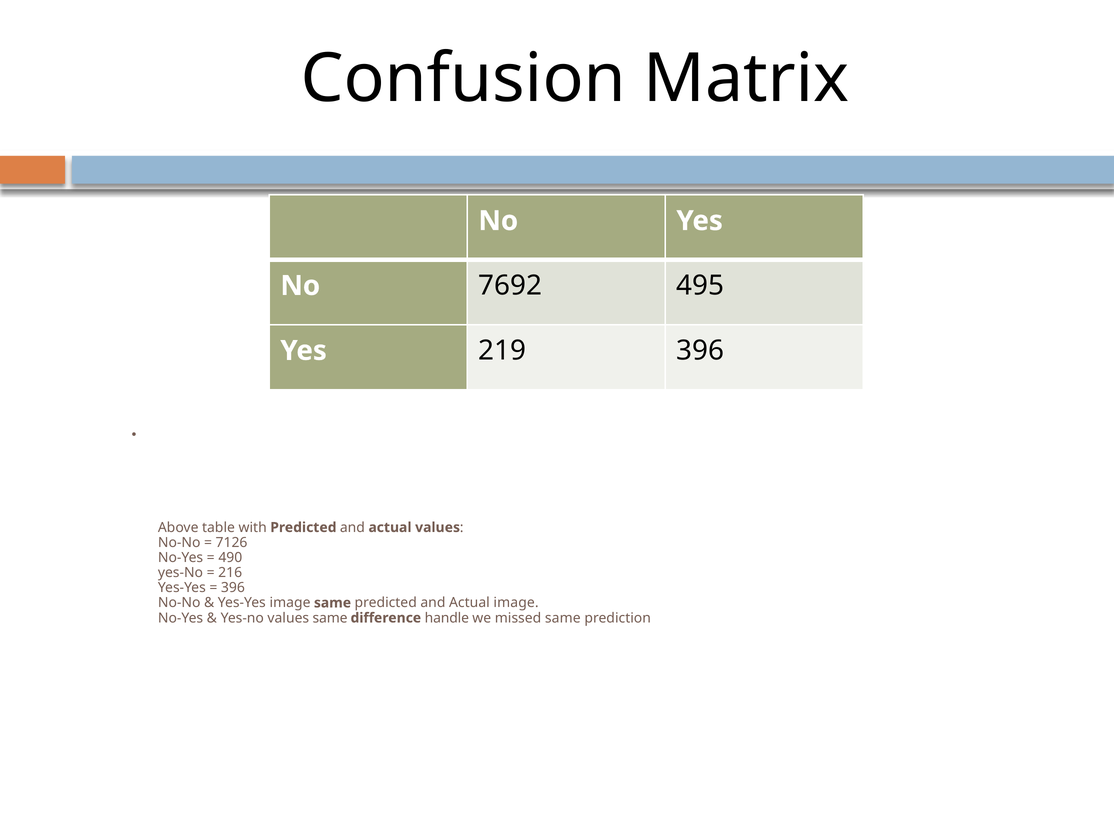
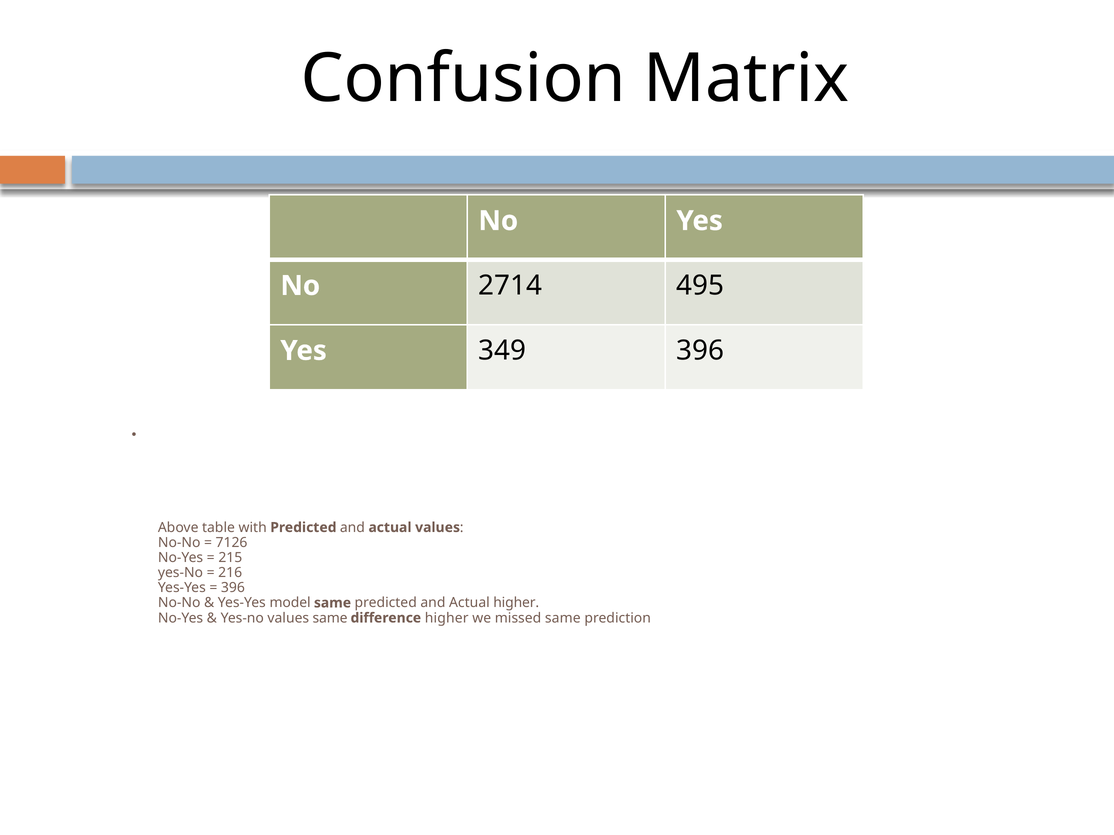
7692: 7692 -> 2714 (510, 286)
219: 219 -> 349 (502, 351)
490: 490 -> 215 (230, 558)
Yes-Yes image: image -> model (290, 603)
Actual image: image -> higher (516, 603)
difference handle: handle -> higher (447, 618)
